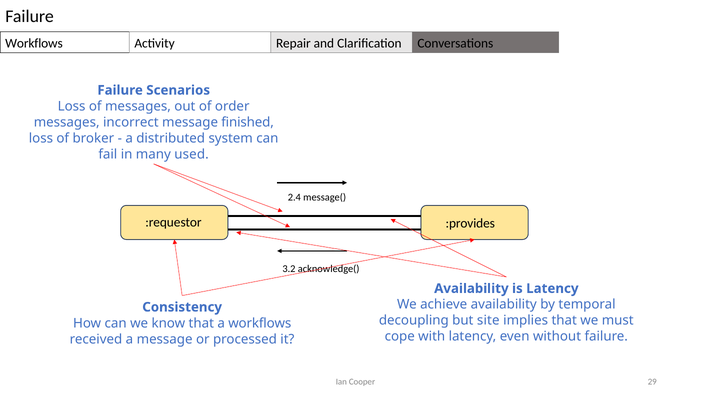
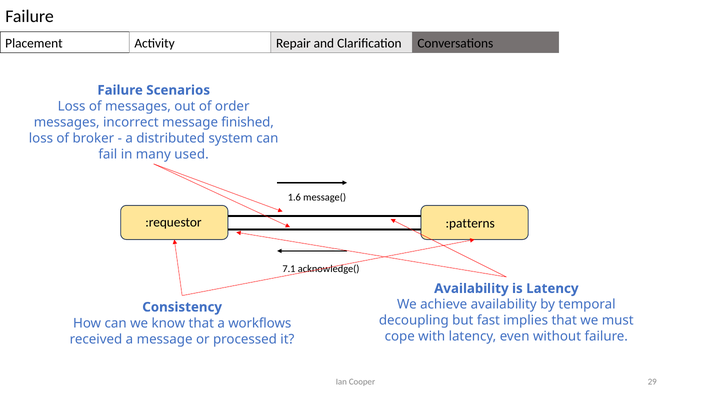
Workflows: Workflows -> Placement (34, 43)
2.4: 2.4 -> 1.6 (294, 197)
:provides: :provides -> :patterns (470, 223)
3.2: 3.2 -> 7.1 (289, 269)
site: site -> fast (488, 320)
